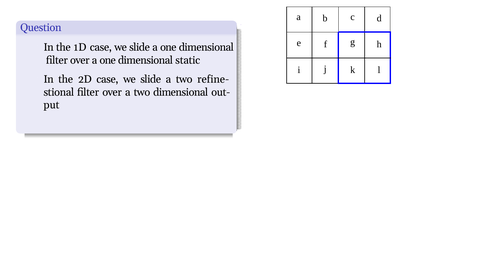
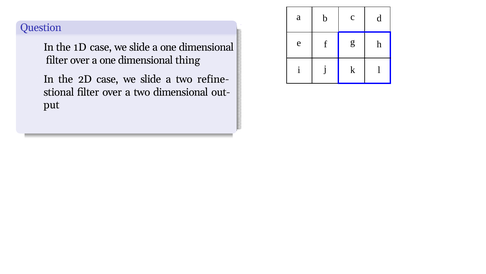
static: static -> thing (188, 60)
